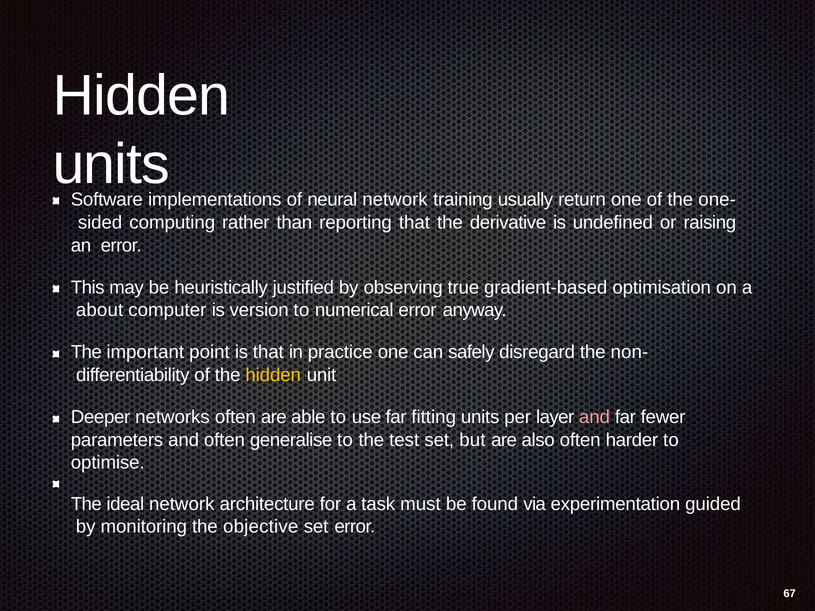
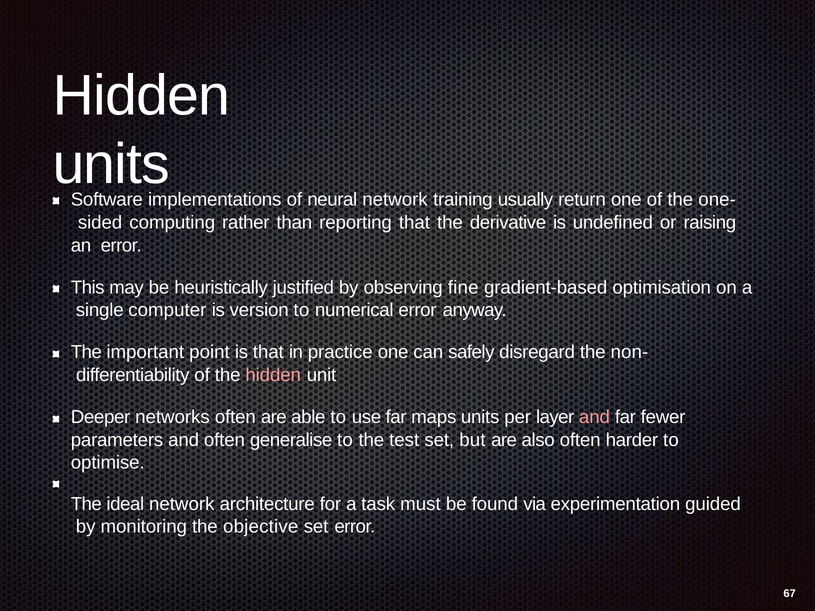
true: true -> fine (463, 287)
about: about -> single (100, 310)
hidden colour: yellow -> pink (273, 375)
fitting: fitting -> maps (434, 417)
